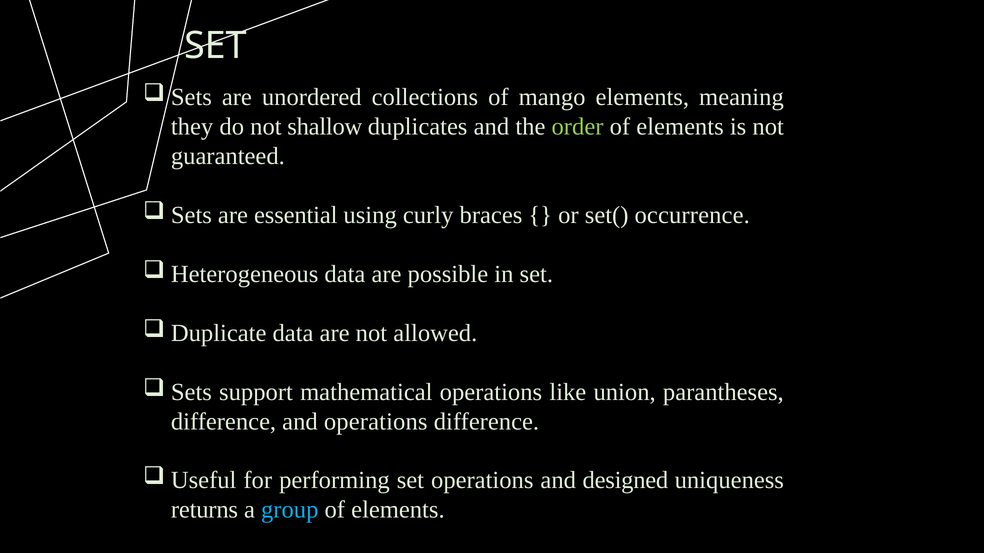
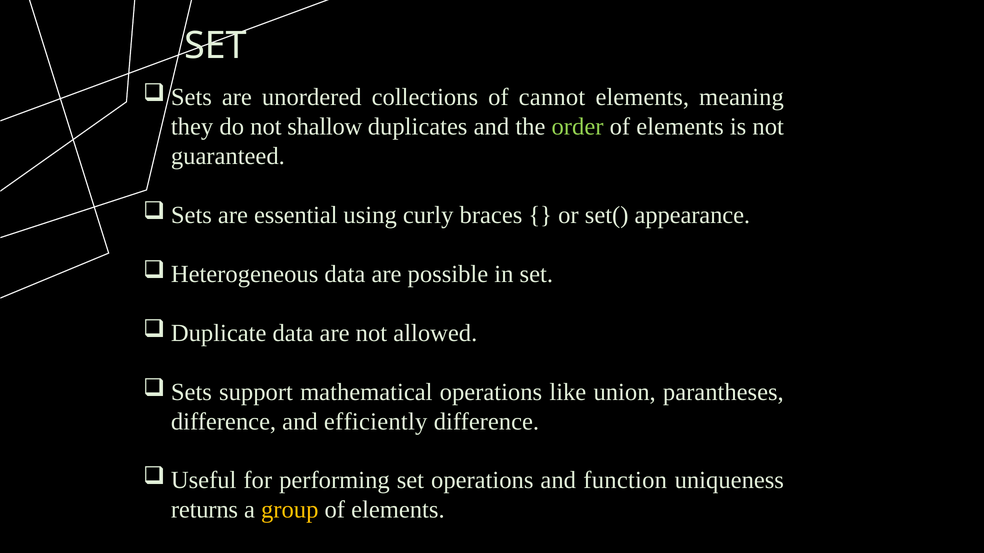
mango: mango -> cannot (552, 97)
occurrence: occurrence -> appearance (692, 215)
and operations: operations -> efficiently (376, 422)
designed: designed -> function (625, 481)
group colour: light blue -> yellow (290, 510)
